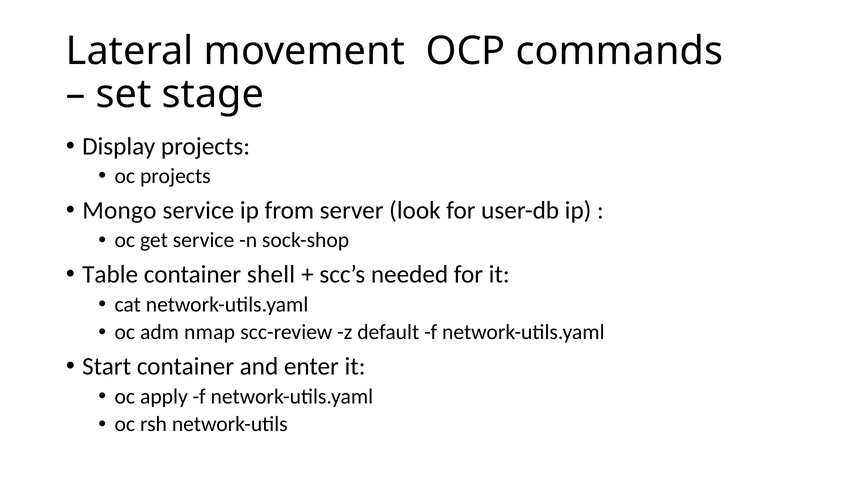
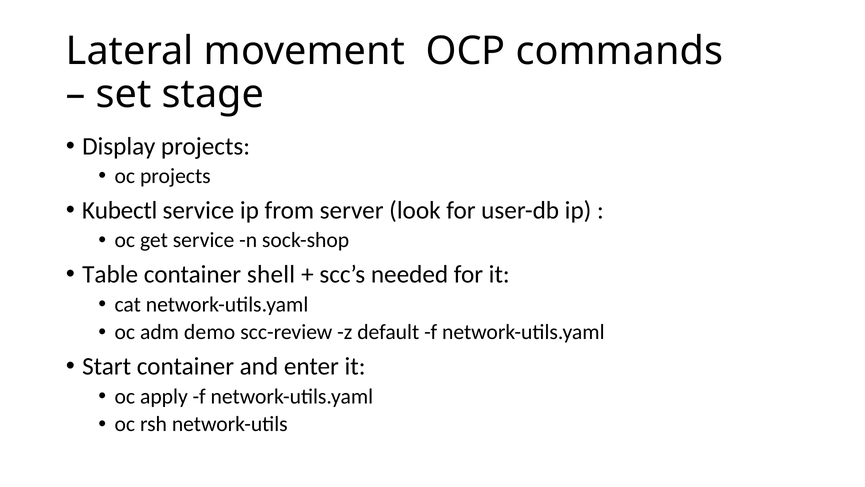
Mongo: Mongo -> Kubectl (120, 210)
nmap: nmap -> demo (210, 332)
